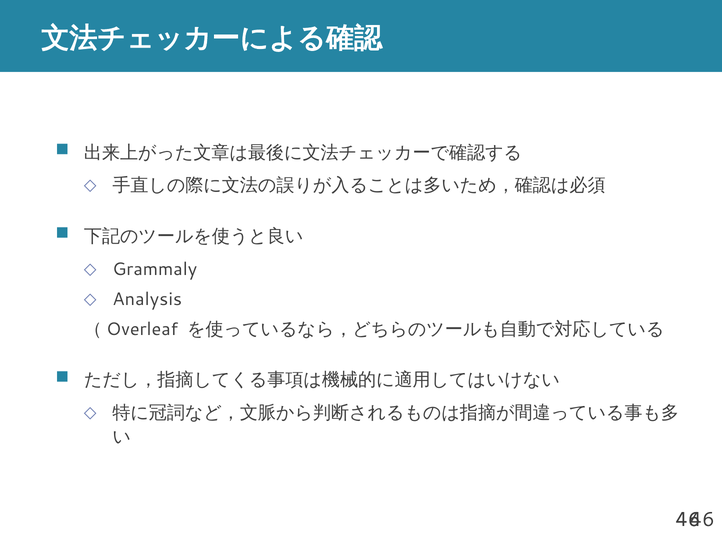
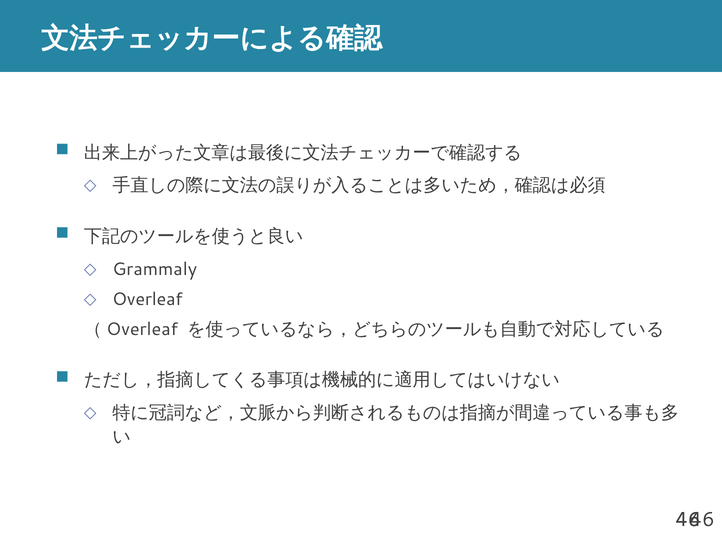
Analysis: Analysis -> Overleaf (147, 299)
